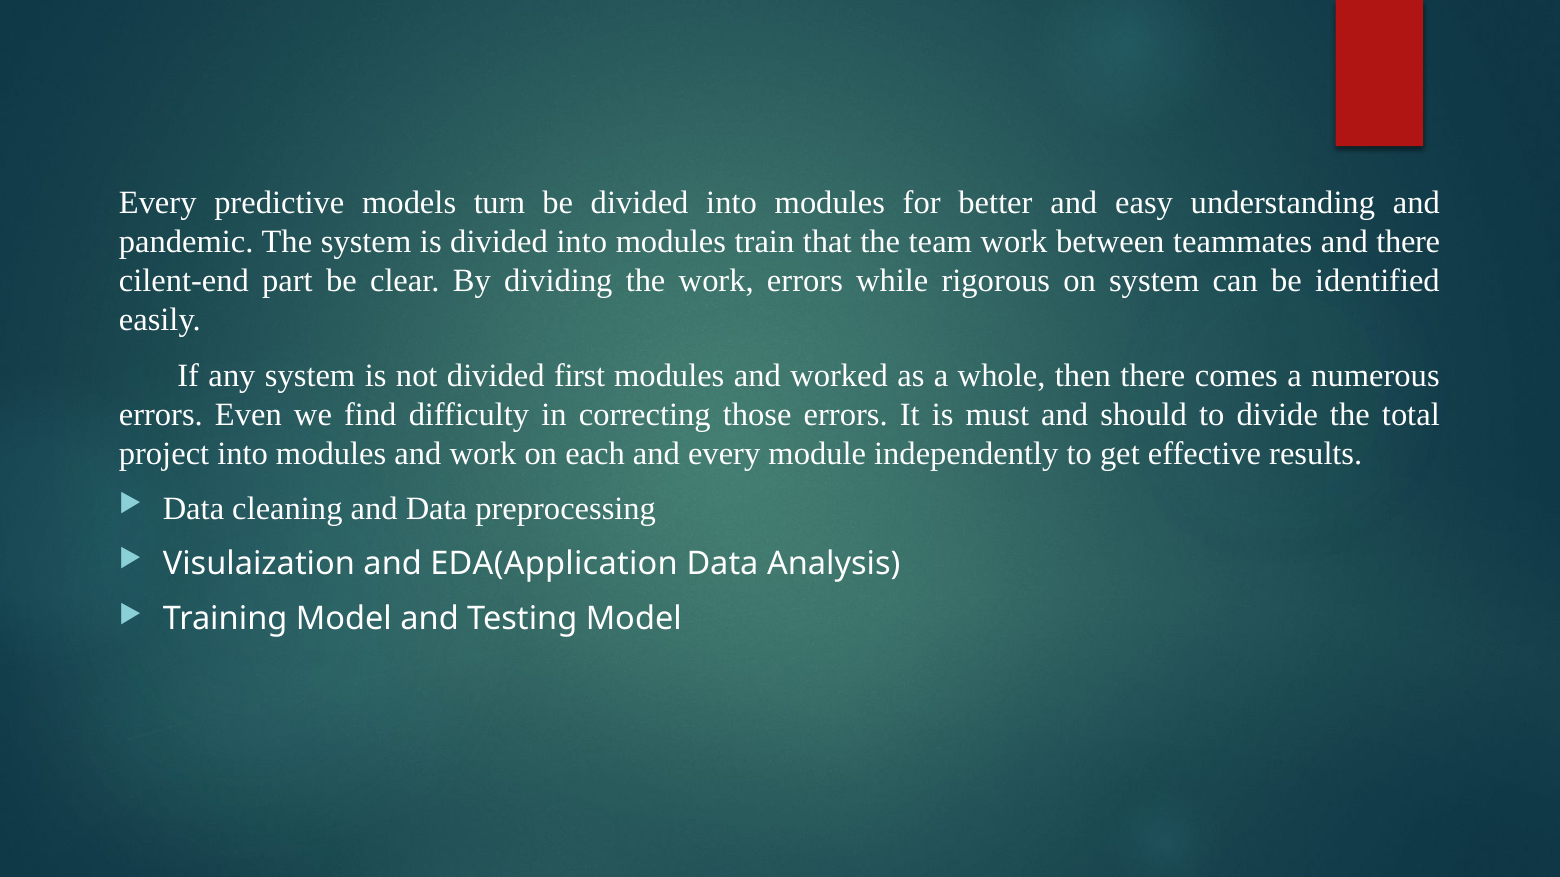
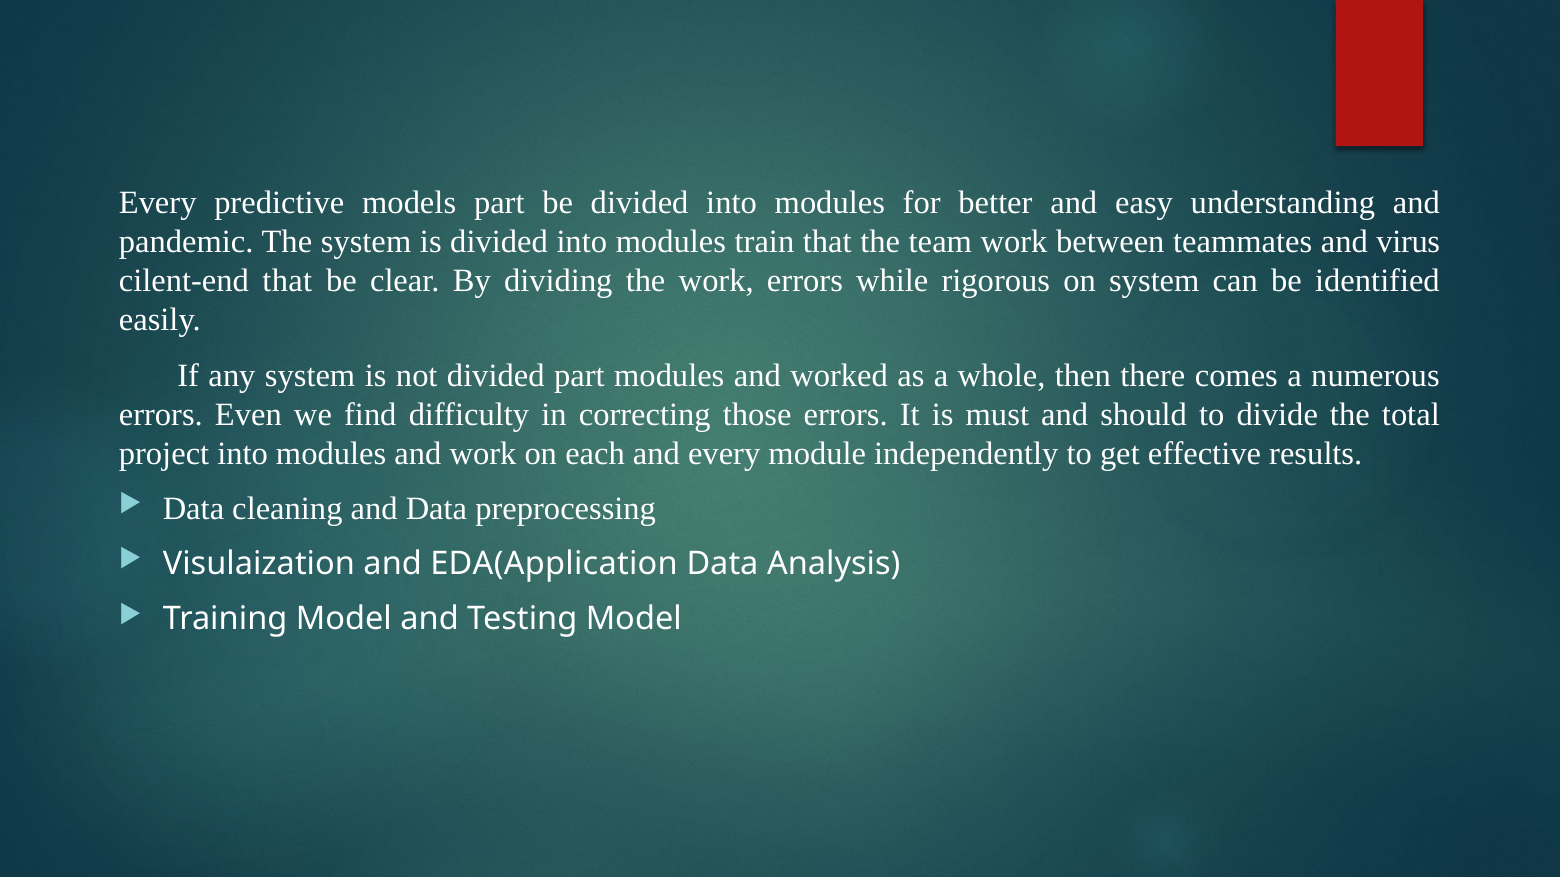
models turn: turn -> part (499, 203)
and there: there -> virus (1408, 242)
cilent-end part: part -> that (287, 281)
divided first: first -> part (579, 376)
